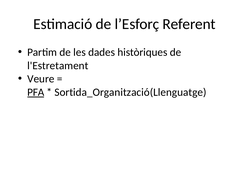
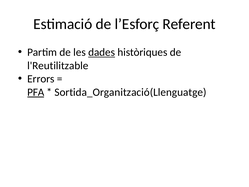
dades underline: none -> present (102, 52)
l'Estretament: l'Estretament -> l'Reutilitzable (58, 66)
Veure: Veure -> Errors (41, 79)
